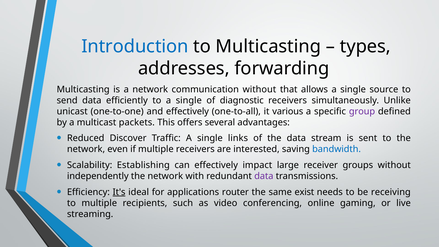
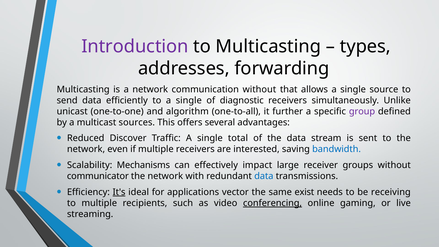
Introduction colour: blue -> purple (135, 47)
and effectively: effectively -> algorithm (187, 111)
various: various -> further (288, 111)
packets: packets -> sources (137, 122)
links: links -> total (238, 138)
Establishing: Establishing -> Mechanisms (143, 165)
independently: independently -> communicator (98, 176)
data colour: purple -> blue (264, 176)
router: router -> vector (235, 192)
conferencing underline: none -> present (273, 203)
